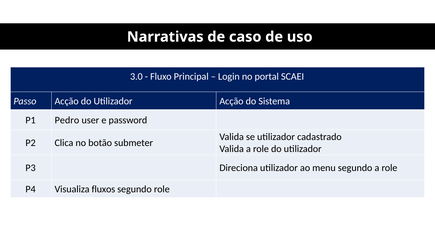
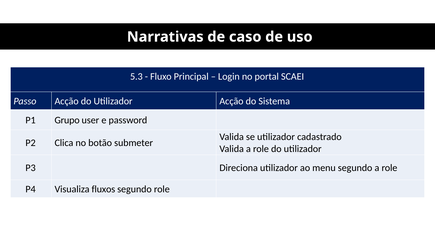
3.0: 3.0 -> 5.3 (136, 76)
Pedro: Pedro -> Grupo (67, 120)
